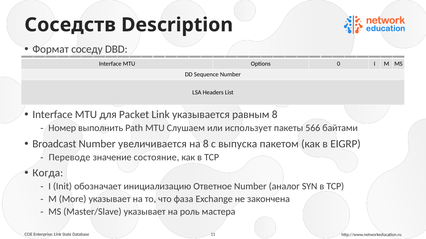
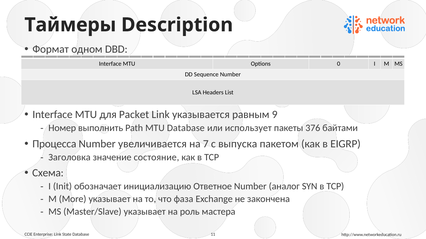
Соседств: Соседств -> Таймеры (70, 25)
соседу: соседу -> одном (87, 49)
равным 8: 8 -> 9 (275, 115)
MTU Cлушаем: Cлушаем -> Database (186, 128)
566: 566 -> 376 (313, 128)
Broadcast: Broadcast -> Процесса (54, 144)
на 8: 8 -> 7 (206, 144)
Переводе: Переводе -> Заголовка (69, 158)
Когда: Когда -> Схема (48, 173)
